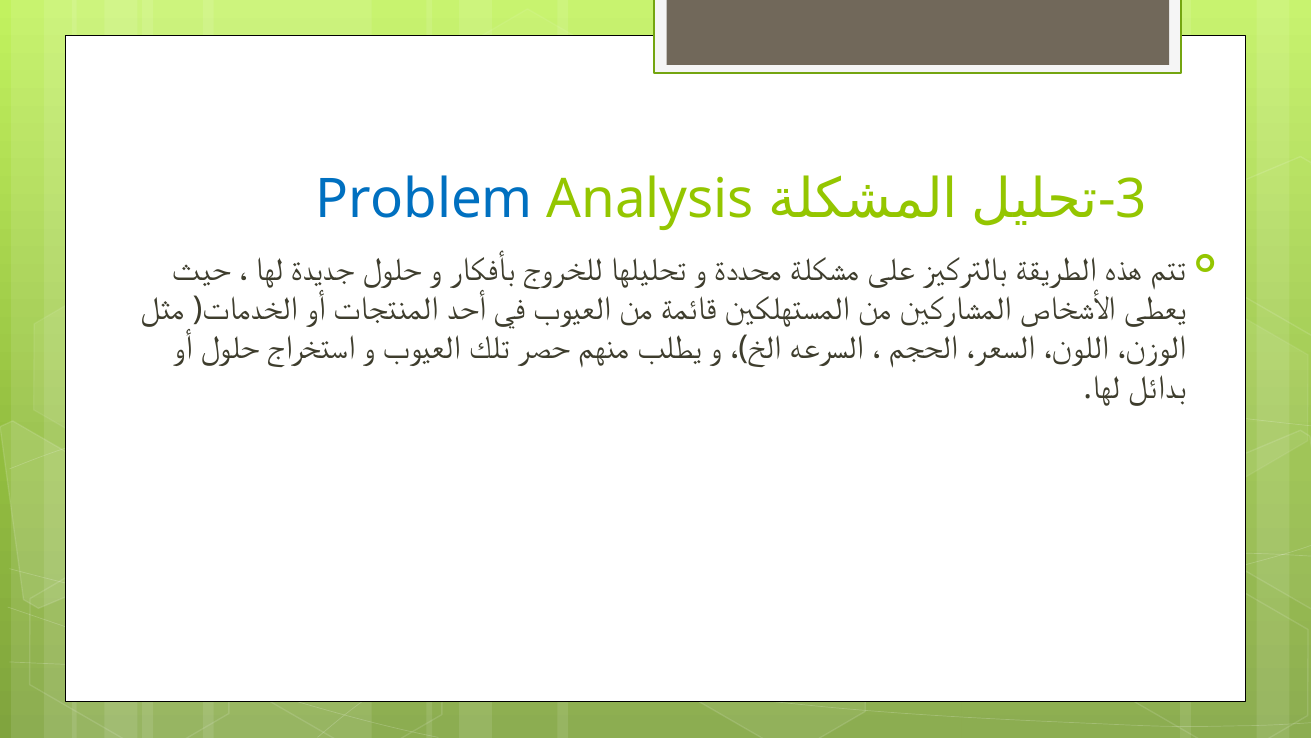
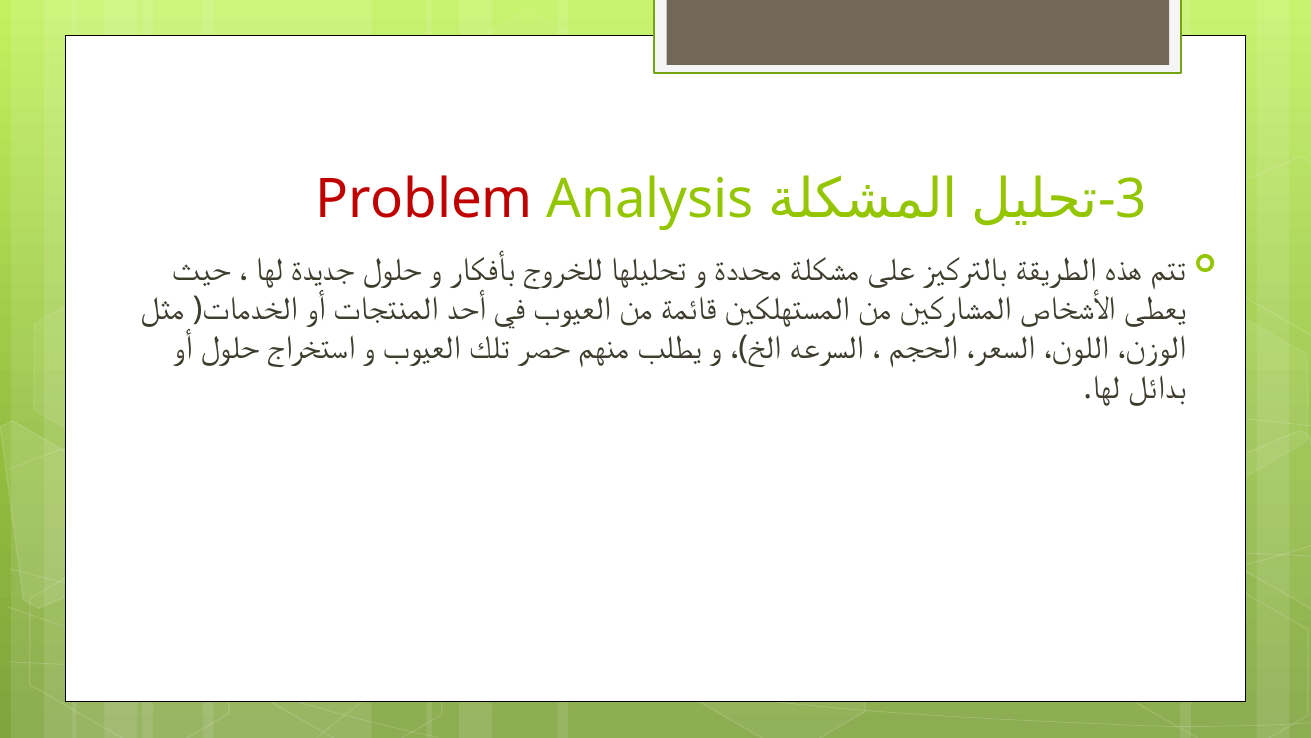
Problem colour: blue -> red (424, 200)
